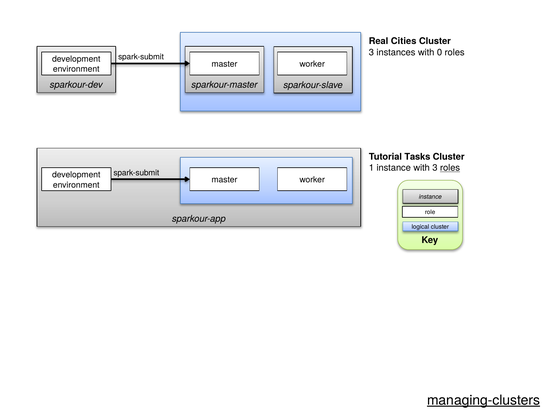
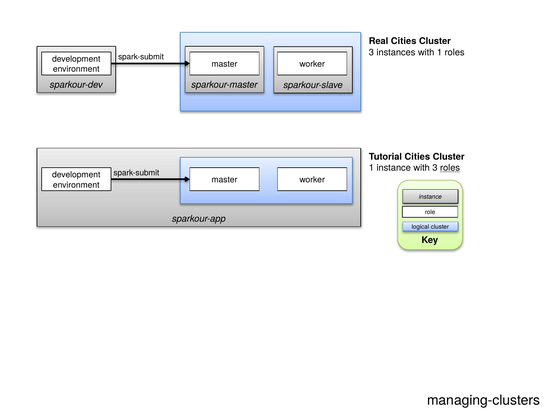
with 0: 0 -> 1 (440, 52)
Tutorial Tasks: Tasks -> Cities (417, 157)
managing-clusters underline: present -> none (484, 401)
